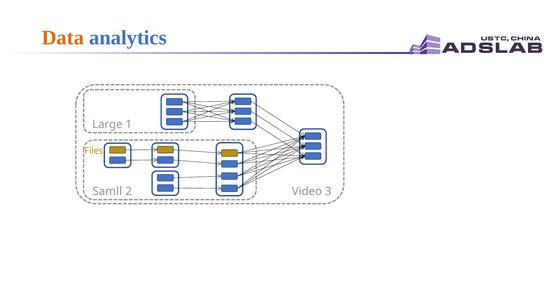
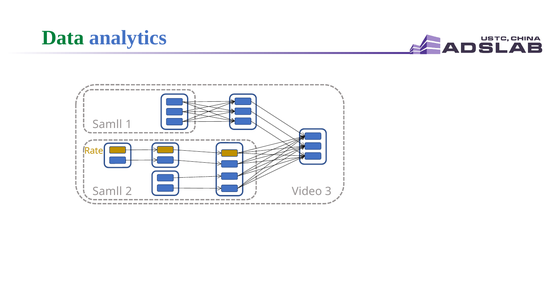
Data colour: orange -> green (63, 38)
Large: Large -> Samll (107, 125)
Files: Files -> Rate (94, 151)
